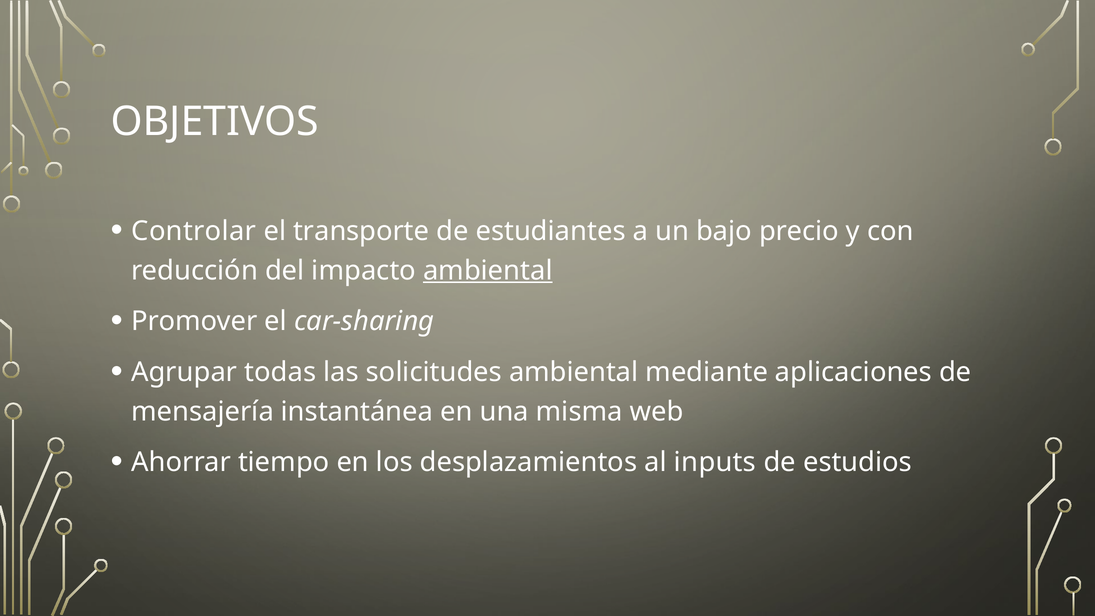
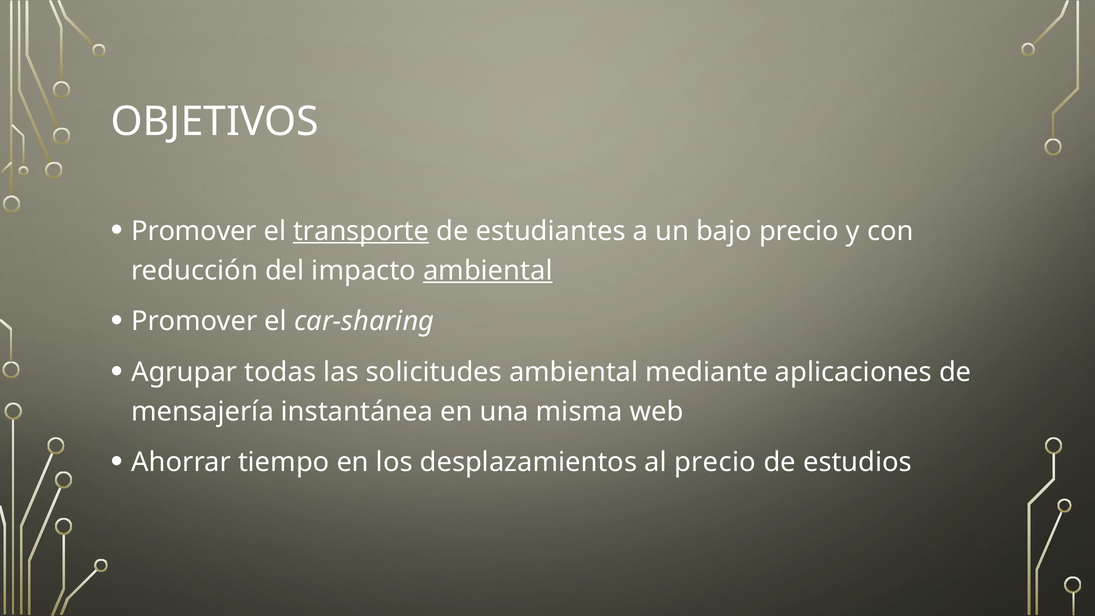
Controlar: Controlar -> Promover (194, 231)
transporte underline: none -> present (361, 231)
al inputs: inputs -> precio (715, 462)
